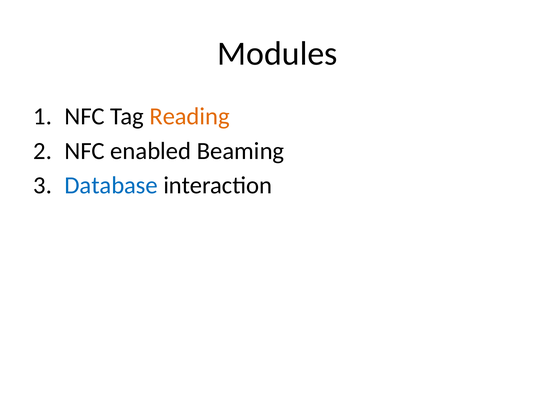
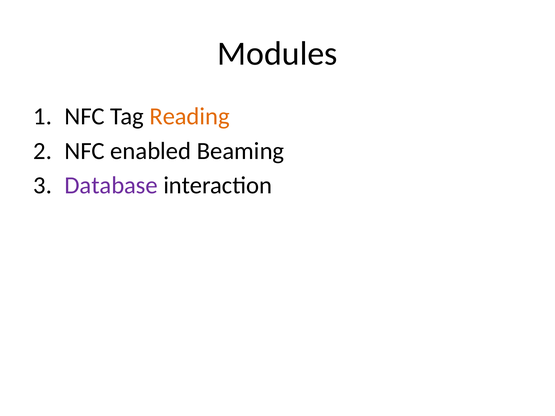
Database colour: blue -> purple (111, 186)
